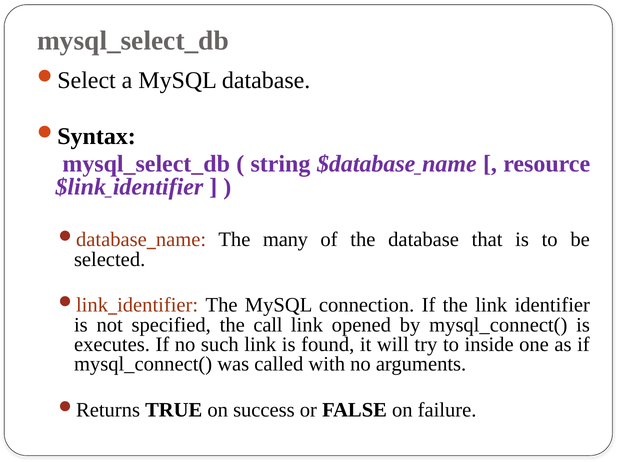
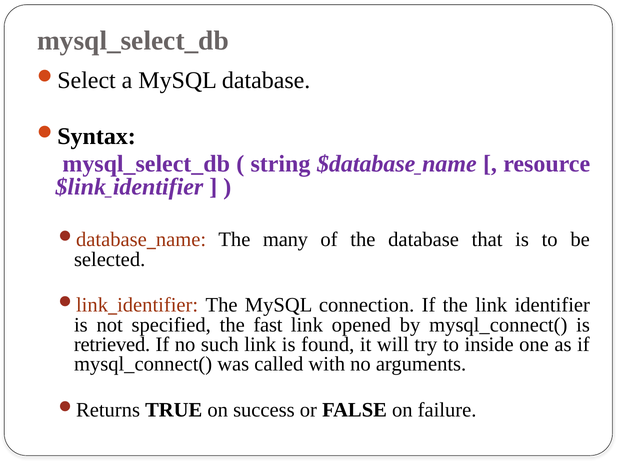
call: call -> fast (268, 325)
executes: executes -> retrieved (112, 345)
